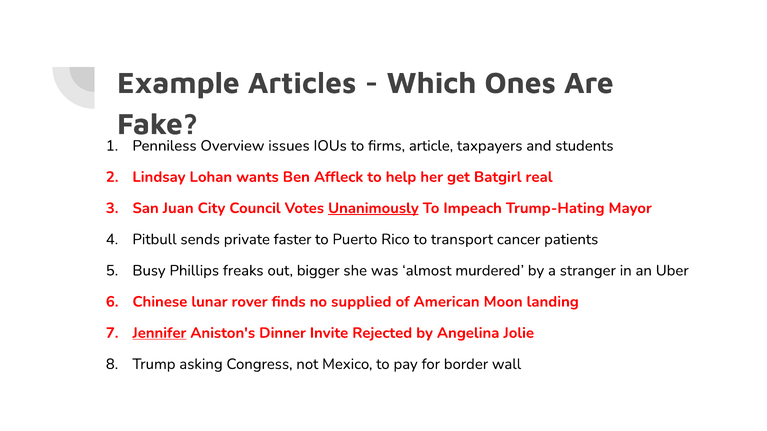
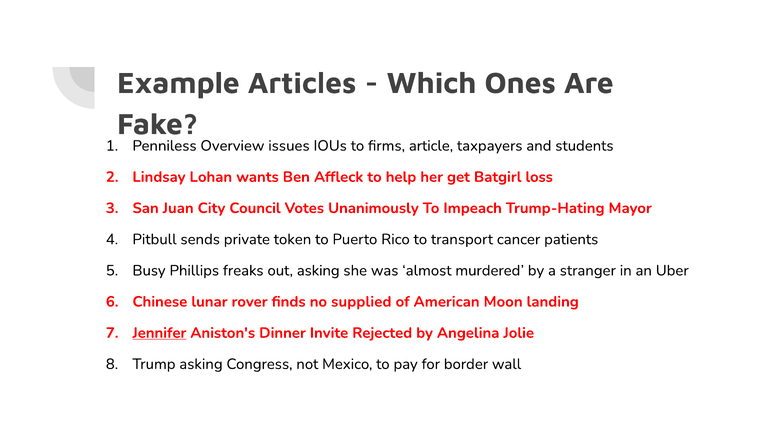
real: real -> loss (539, 177)
Unanimously underline: present -> none (373, 208)
faster: faster -> token (292, 240)
out bigger: bigger -> asking (318, 271)
